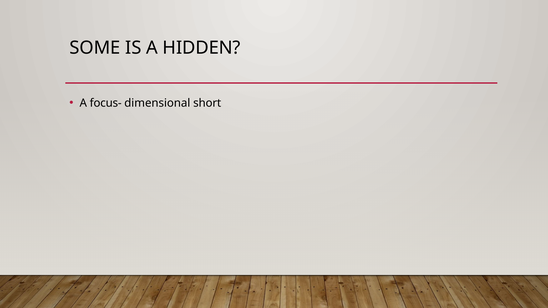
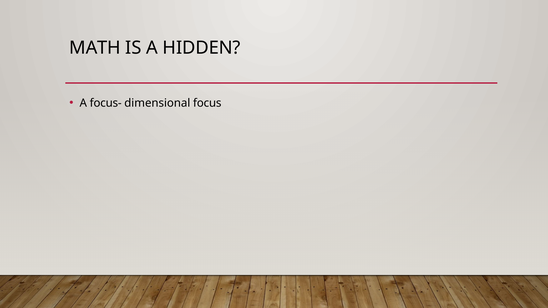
SOME: SOME -> MATH (95, 48)
short: short -> focus (207, 103)
